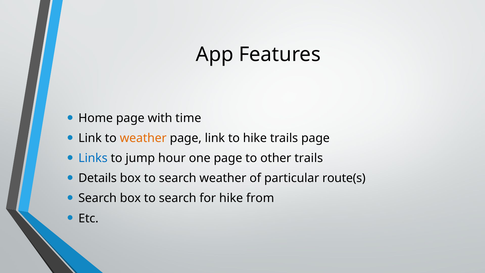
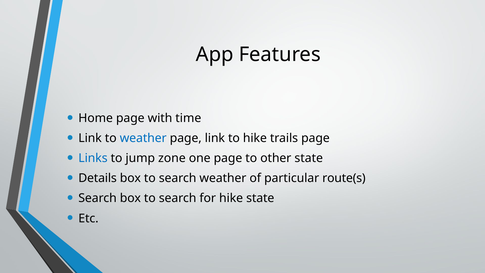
weather colour: orange -> blue (143, 138)
hour: hour -> zone (172, 158)
other trails: trails -> state (309, 158)
hike from: from -> state (260, 198)
